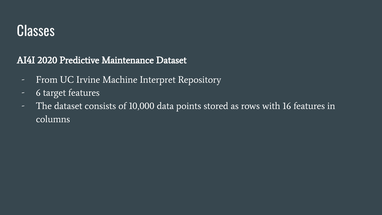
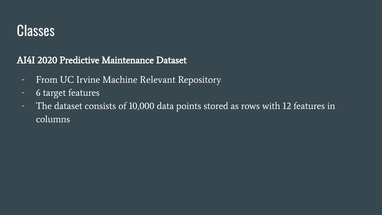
Interpret: Interpret -> Relevant (158, 80)
16: 16 -> 12 (287, 106)
